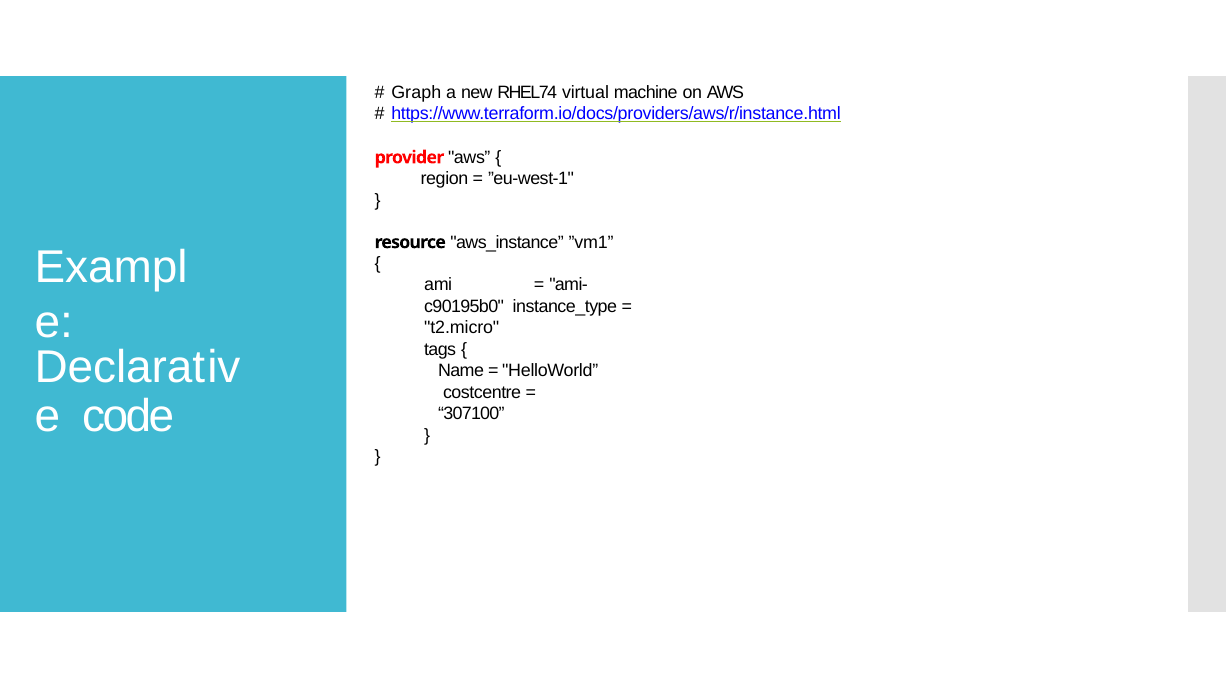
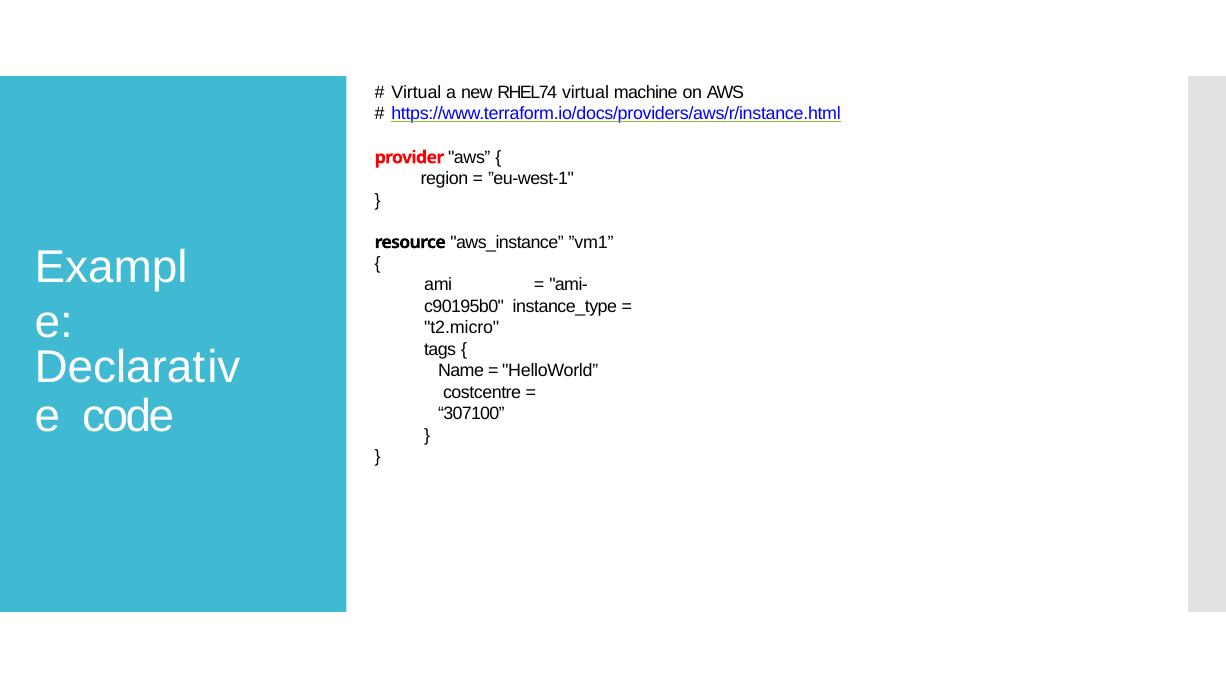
Graph: Graph -> Virtual (416, 92)
